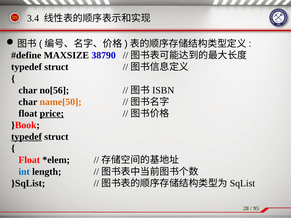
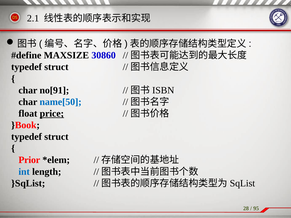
3.4: 3.4 -> 2.1 (33, 18)
38790: 38790 -> 30860 (104, 55)
no[56: no[56 -> no[91 (54, 90)
name[50 colour: orange -> blue (61, 102)
typedef underline: present -> none (27, 137)
Float: Float -> Prior (29, 160)
